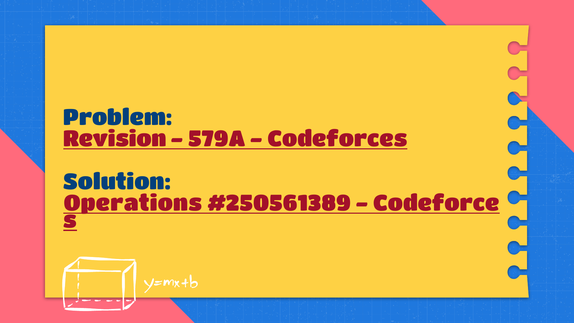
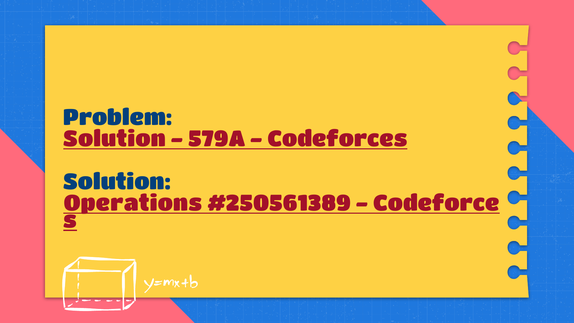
Revision: Revision -> Solution (115, 139)
